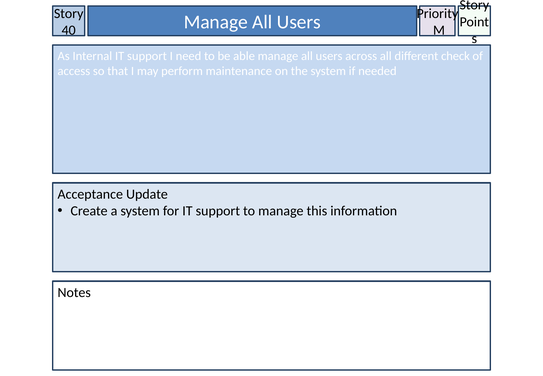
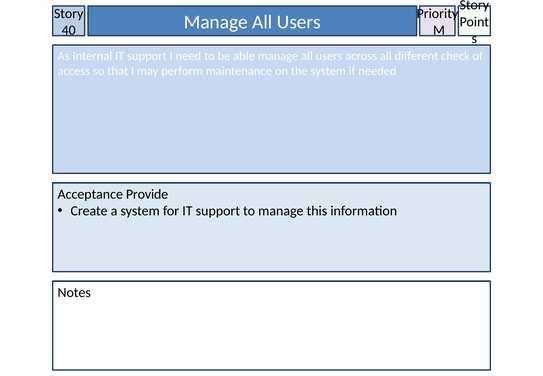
Update: Update -> Provide (147, 194)
